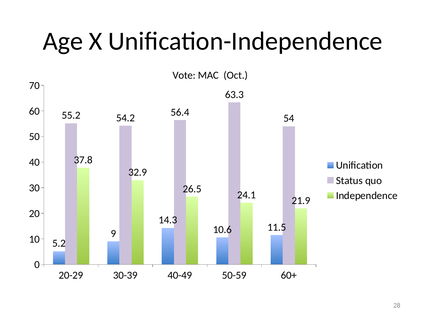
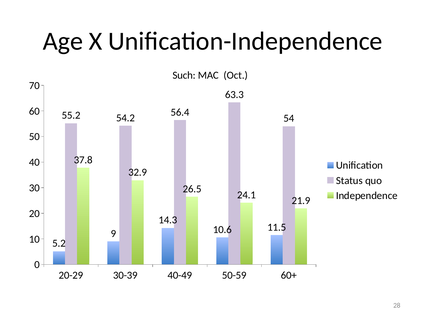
Vote: Vote -> Such (184, 75)
